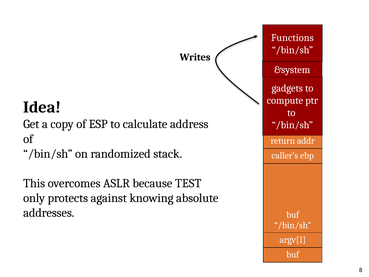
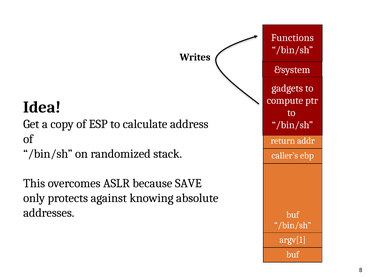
TEST: TEST -> SAVE (188, 183)
